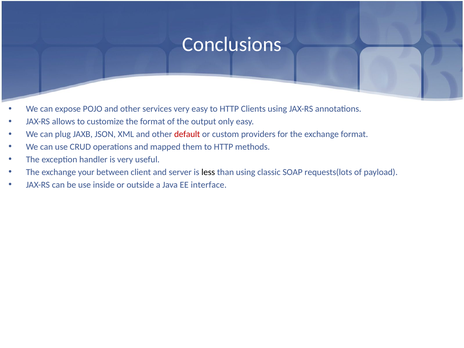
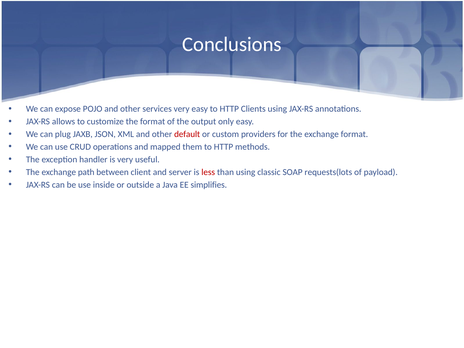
your: your -> path (86, 172)
less colour: black -> red (208, 172)
interface: interface -> simplifies (209, 185)
